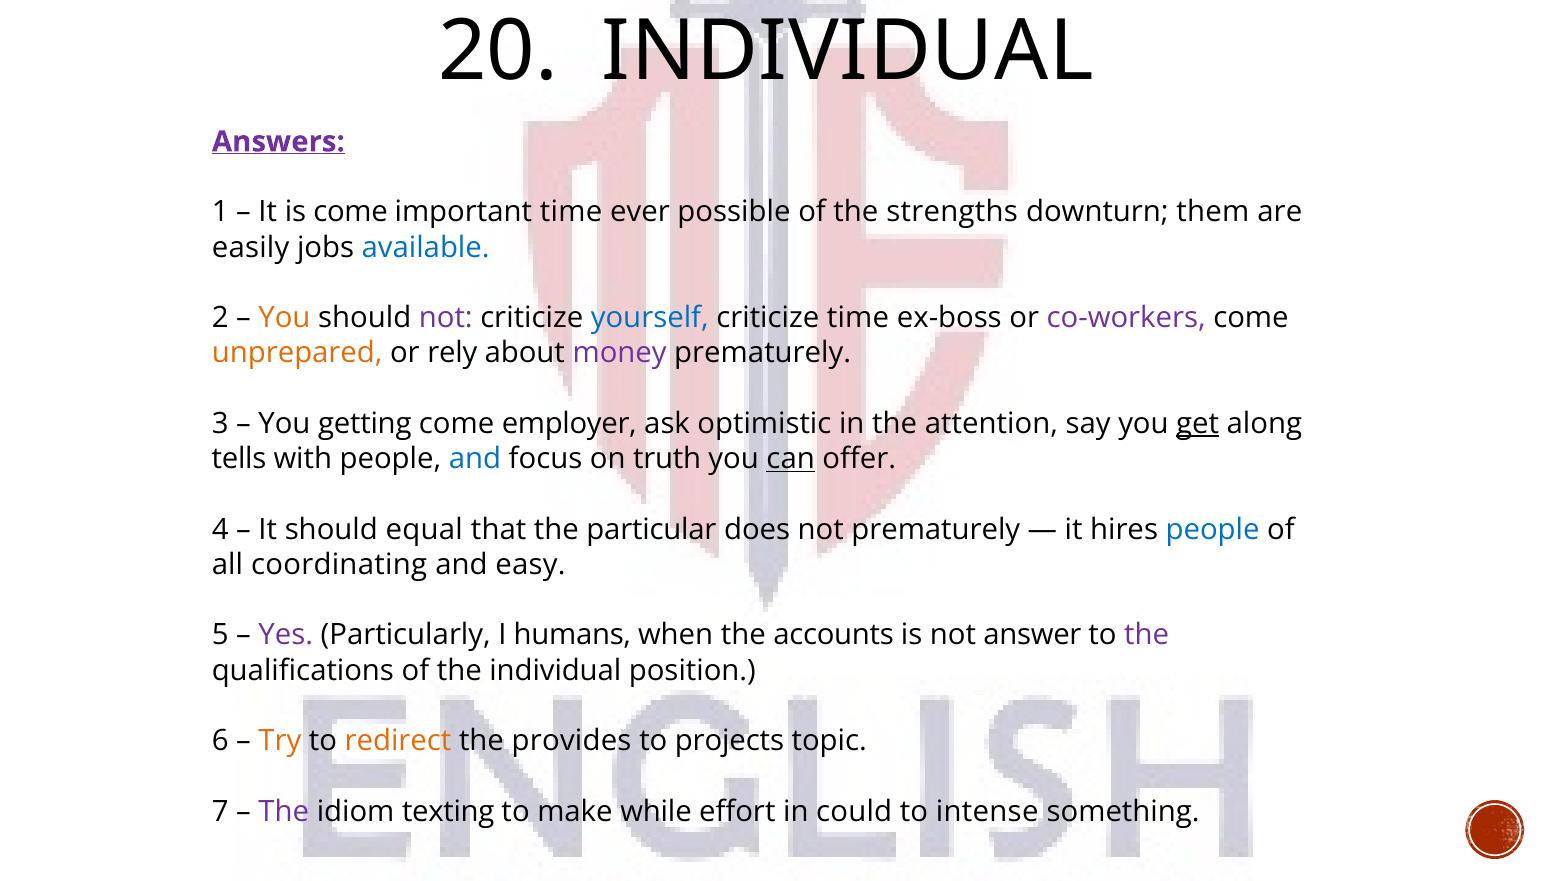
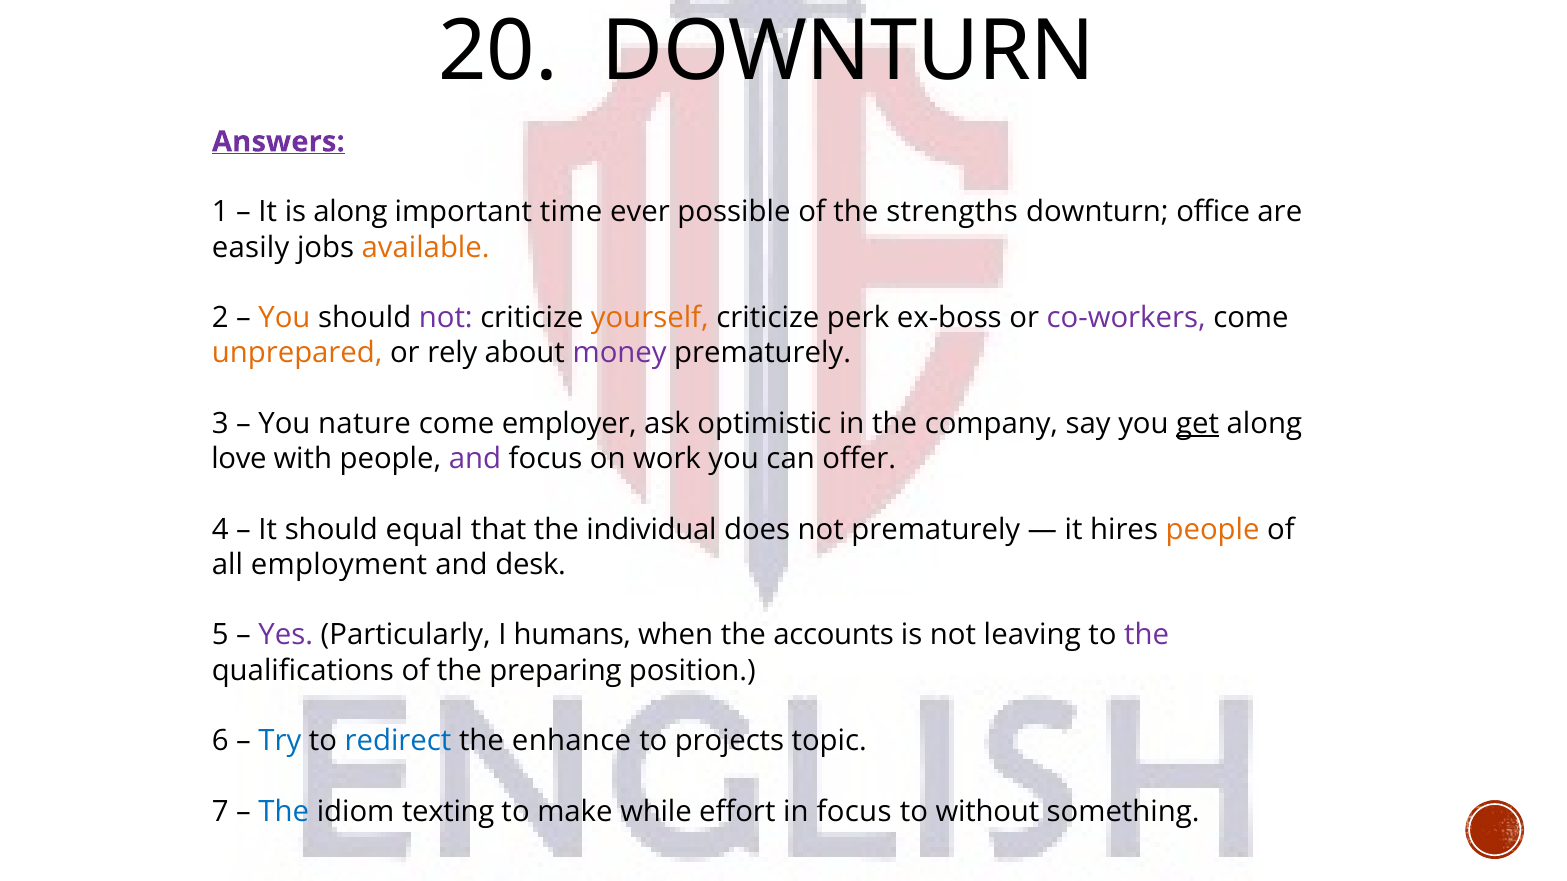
20 INDIVIDUAL: INDIVIDUAL -> DOWNTURN (848, 51)
is come: come -> along (351, 212)
them: them -> office (1213, 212)
available colour: blue -> orange (426, 248)
yourself colour: blue -> orange (650, 318)
criticize time: time -> perk (858, 318)
getting: getting -> nature (365, 424)
attention: attention -> company (991, 424)
tells: tells -> love (239, 459)
and colour: blue -> purple (475, 459)
truth: truth -> work (667, 459)
can underline: present -> none (791, 459)
particular: particular -> individual (651, 530)
people colour: blue -> orange (1213, 530)
coordinating: coordinating -> employment (339, 565)
easy: easy -> desk (531, 565)
answer: answer -> leaving (1032, 635)
the individual: individual -> preparing (555, 671)
Try colour: orange -> blue (280, 741)
redirect colour: orange -> blue (398, 741)
provides: provides -> enhance (572, 741)
The colour: purple -> blue (284, 812)
in could: could -> focus (854, 812)
intense: intense -> without (987, 812)
